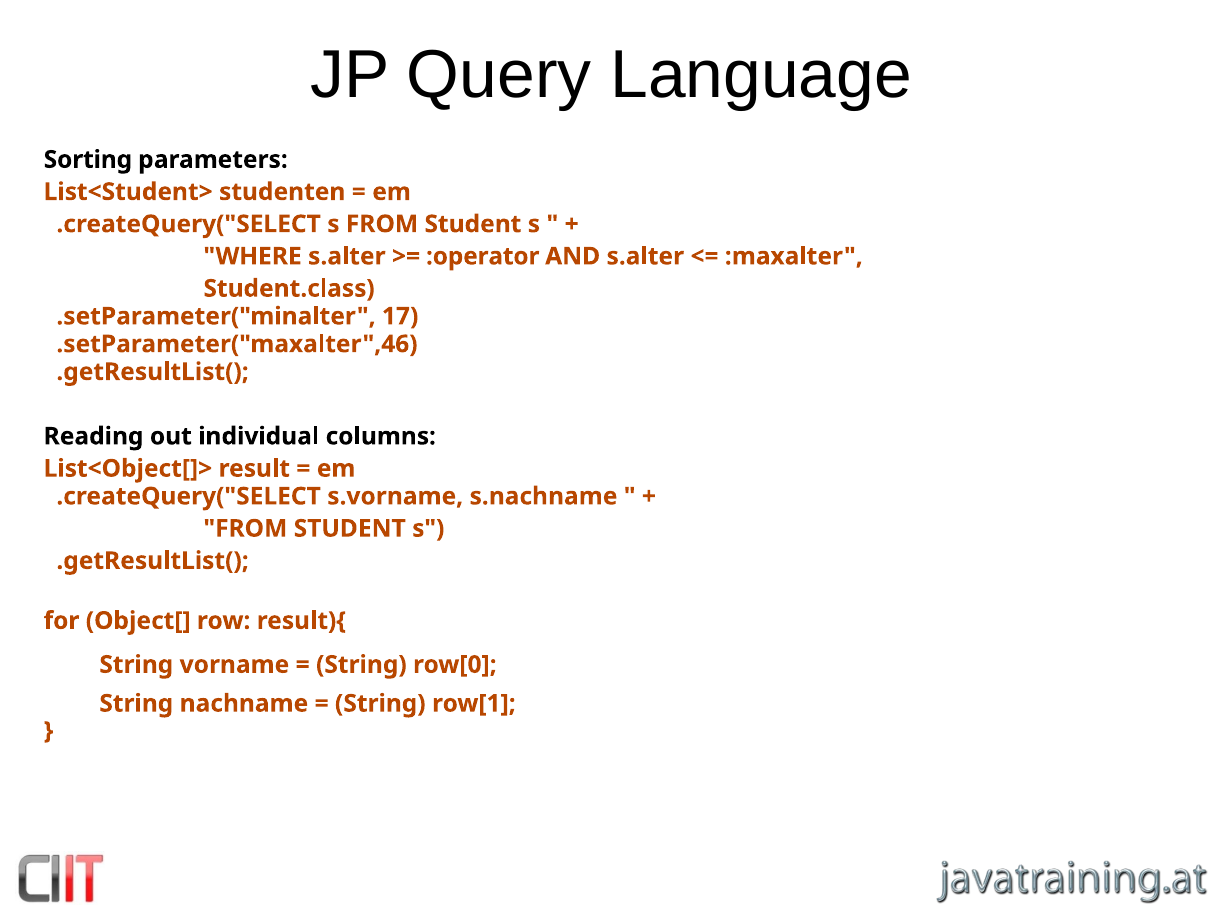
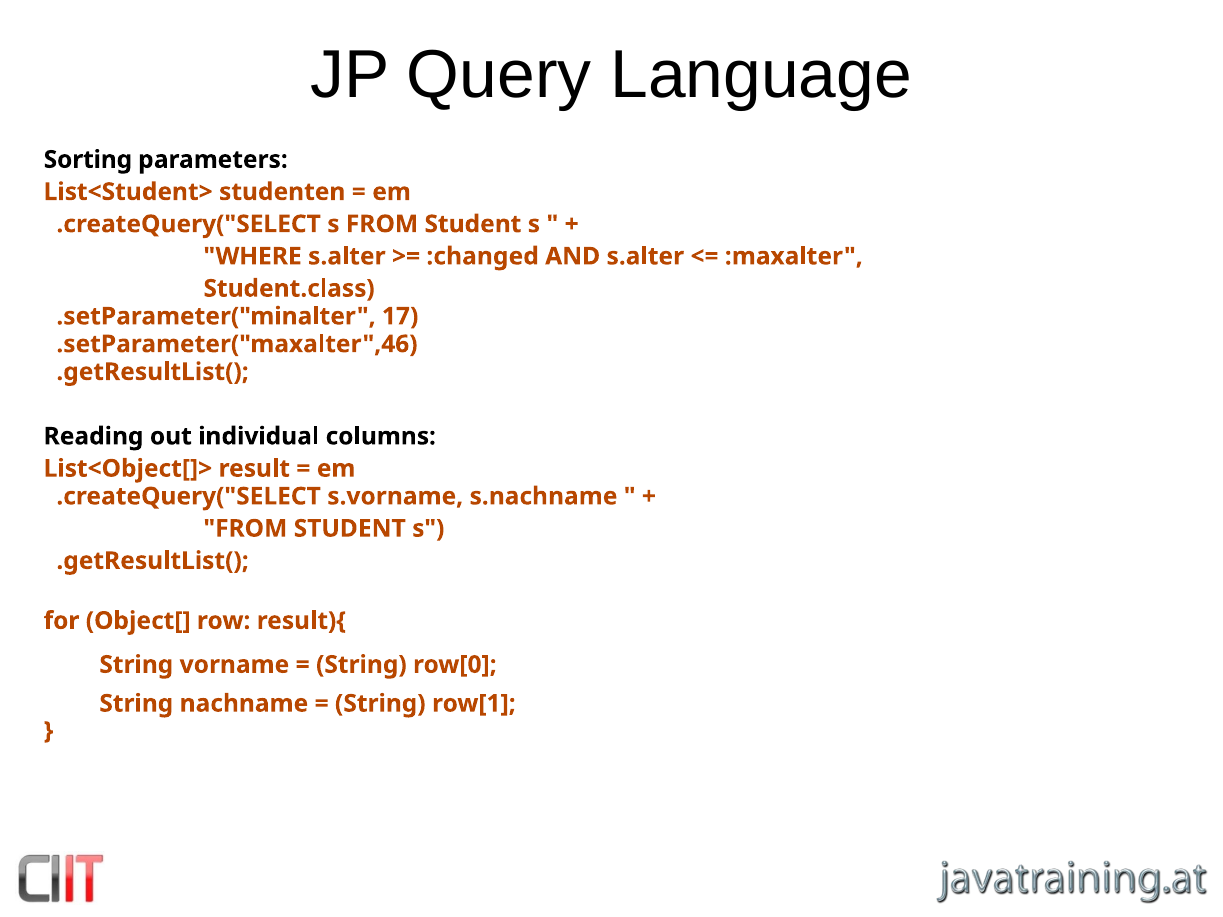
:operator: :operator -> :changed (483, 256)
